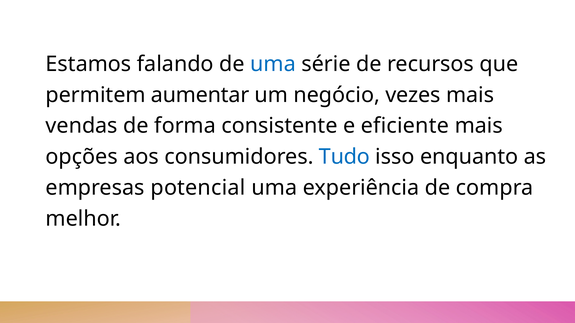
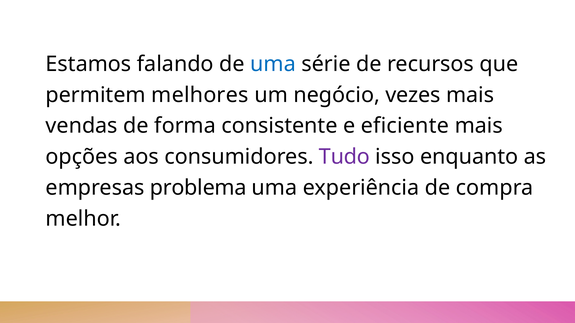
aumentar: aumentar -> melhores (200, 95)
Tudo colour: blue -> purple (344, 157)
potencial: potencial -> problema (198, 188)
